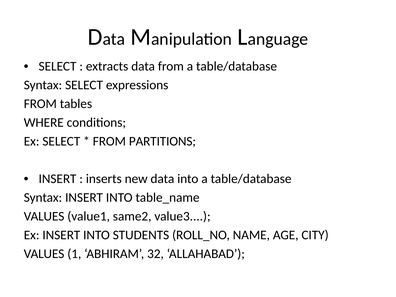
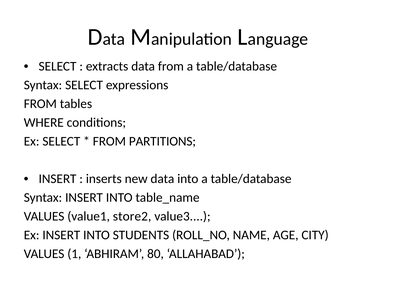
same2: same2 -> store2 (132, 216)
32: 32 -> 80 (156, 254)
